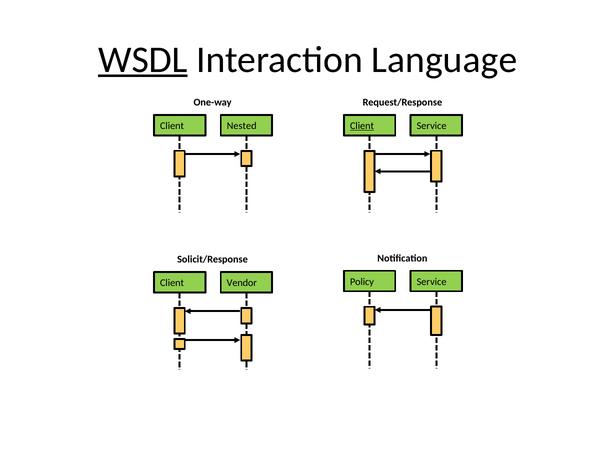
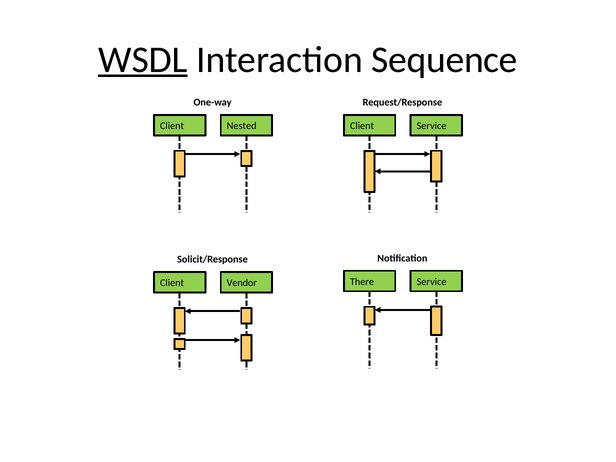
Language: Language -> Sequence (445, 60)
Client underline: present -> none (362, 126)
Policy: Policy -> There (362, 282)
